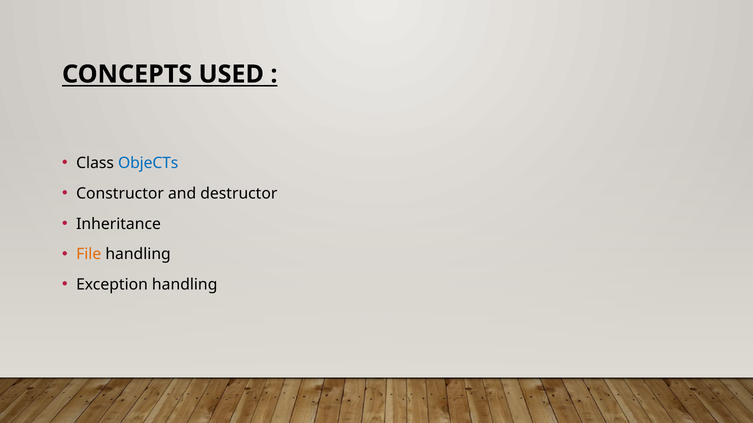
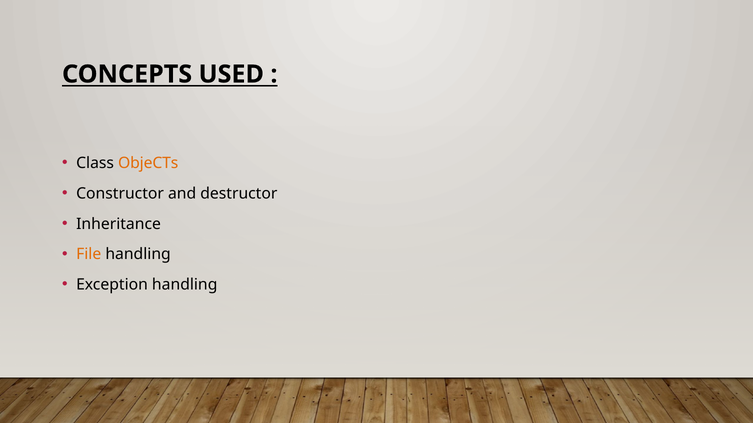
ObjeCTs colour: blue -> orange (148, 163)
